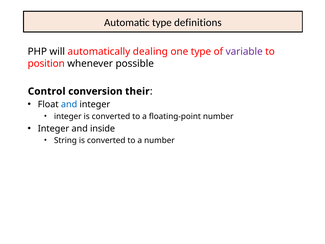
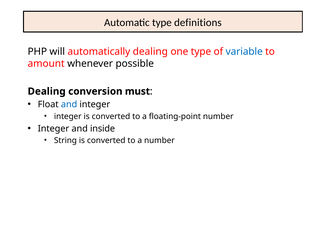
variable colour: purple -> blue (244, 52)
position: position -> amount (46, 64)
Control: Control -> Dealing (47, 91)
their: their -> must (137, 91)
